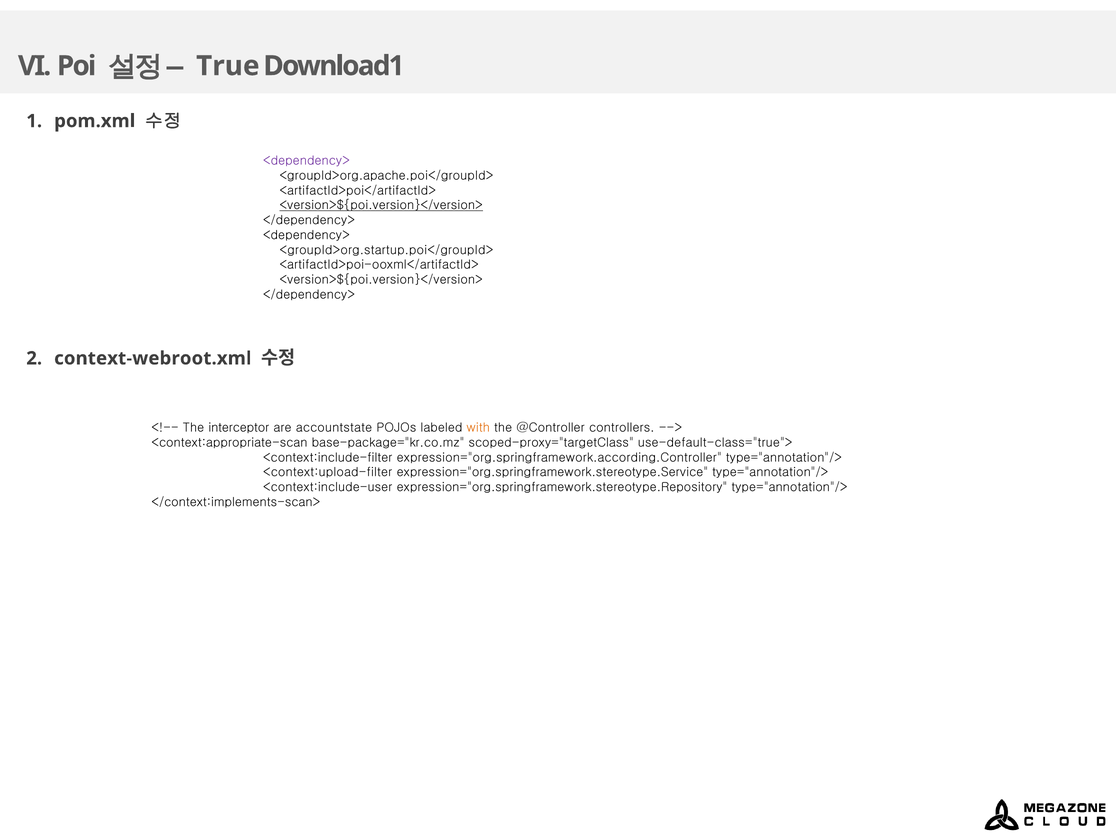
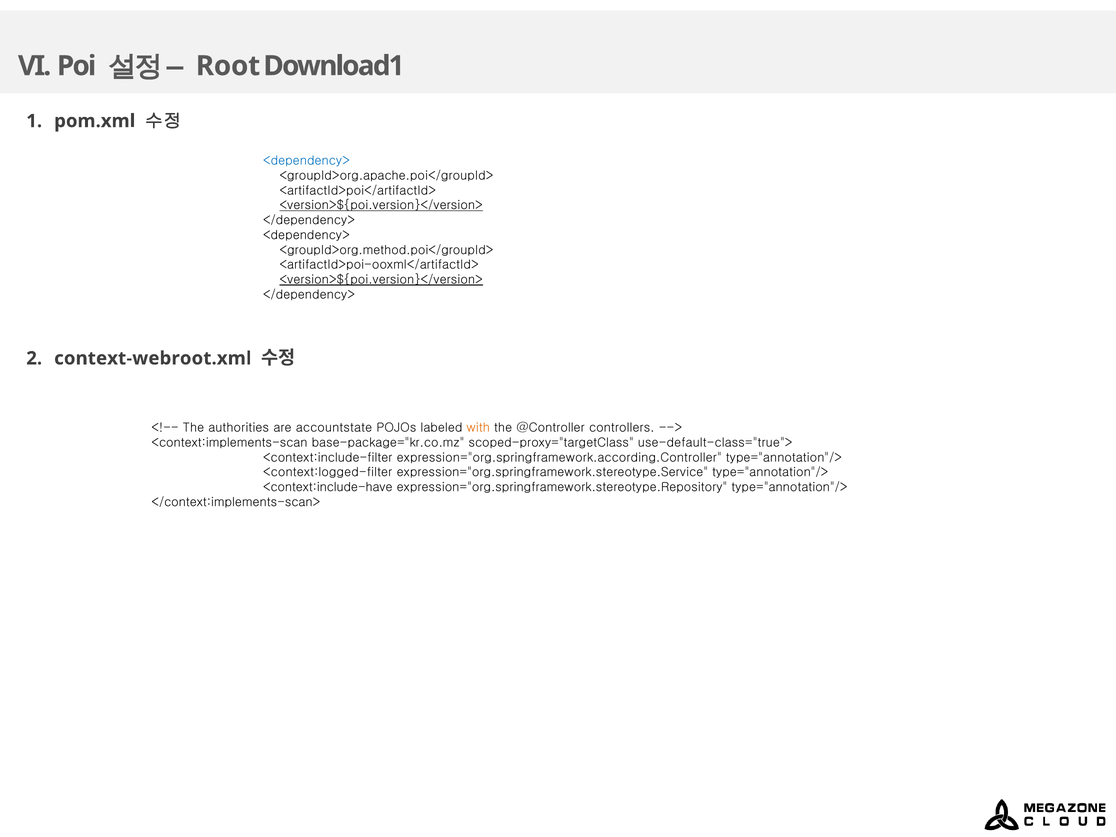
True: True -> Root (228, 66)
<dependency> colour: purple -> blue (306, 161)
<groupId>org.startup.poi</groupId>: <groupId>org.startup.poi</groupId> -> <groupId>org.method.poi</groupId> (386, 250)
<version>${poi.version}</version> underline: none -> present (381, 280)
interceptor: interceptor -> authorities (239, 428)
<context:appropriate-scan: <context:appropriate-scan -> <context:implements-scan (229, 443)
<context:upload-filter: <context:upload-filter -> <context:logged-filter (328, 472)
<context:include-user: <context:include-user -> <context:include-have (328, 487)
